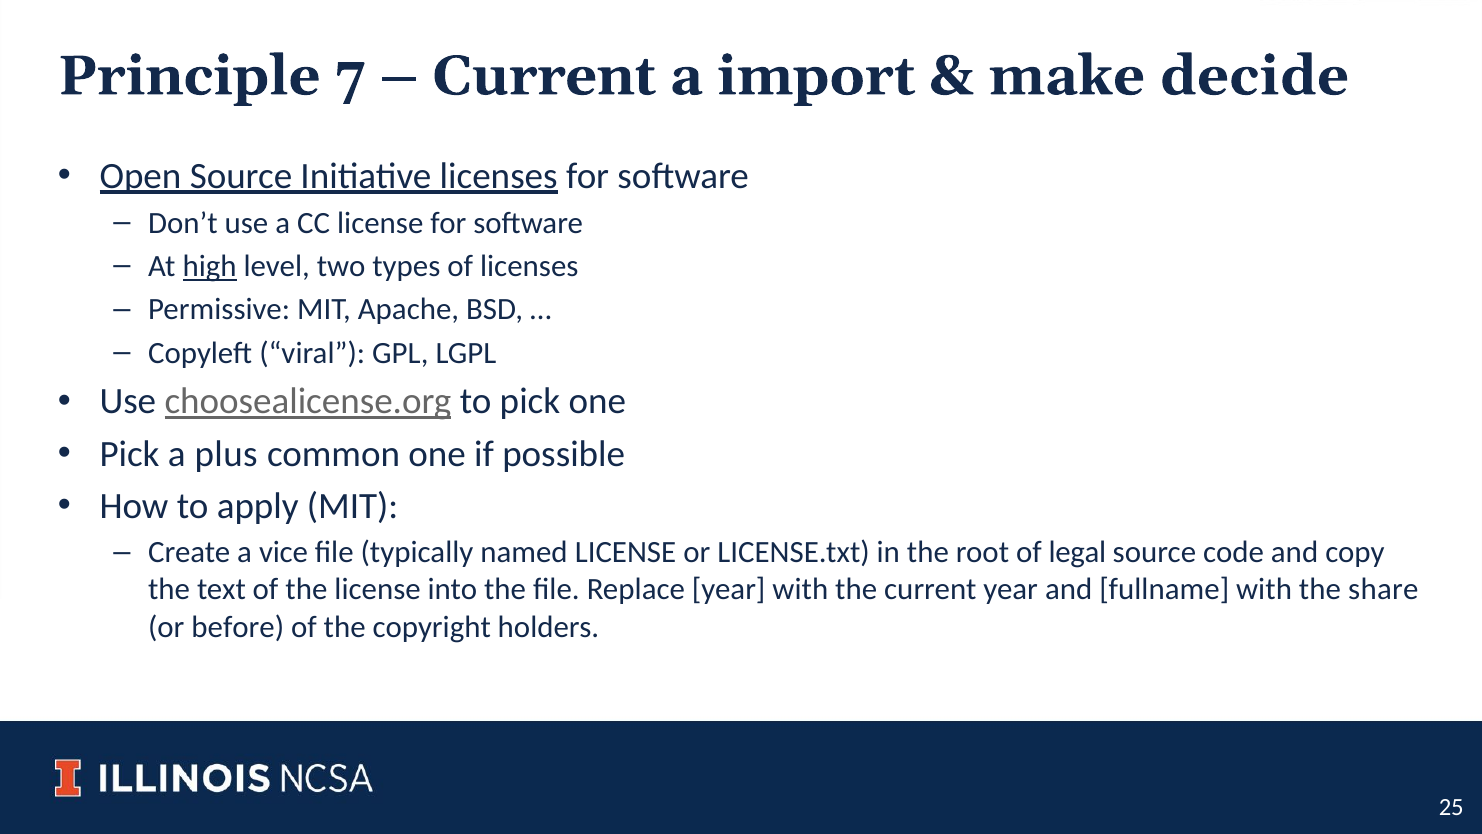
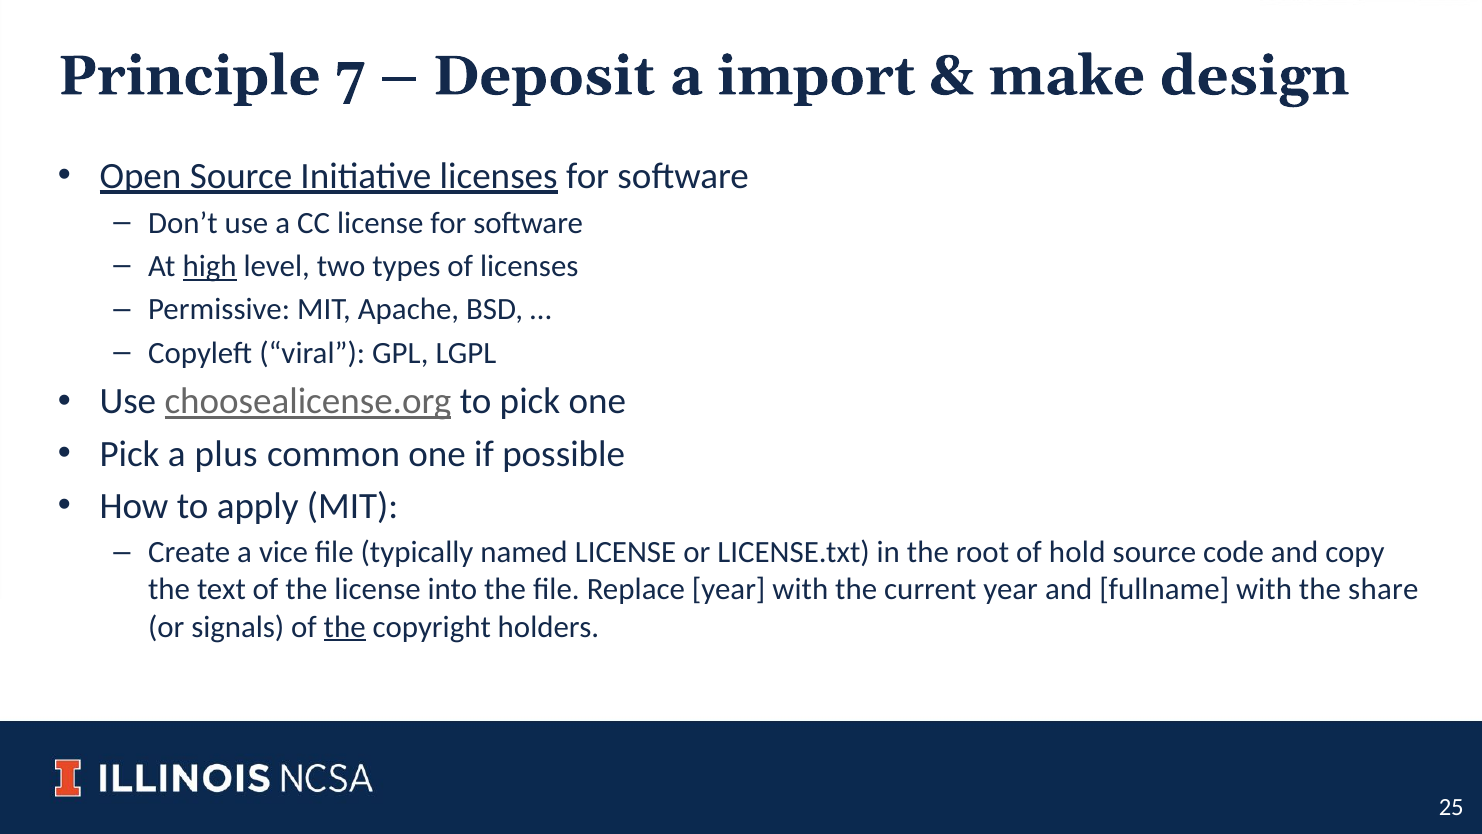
Current: Current -> Deposit (544, 76)
decide: decide -> design (1254, 76)
legal: legal -> hold (1077, 552)
before: before -> signals (238, 627)
the underline: none -> present (345, 627)
